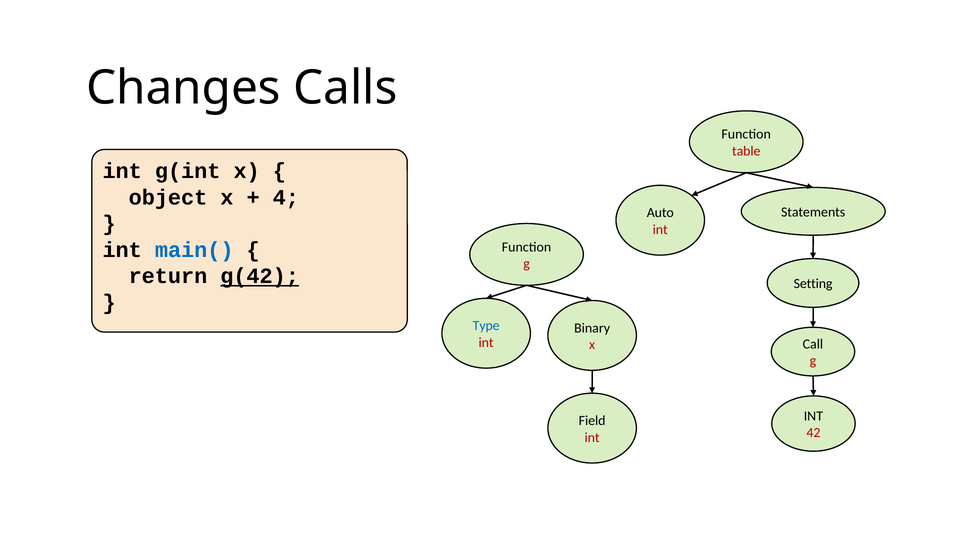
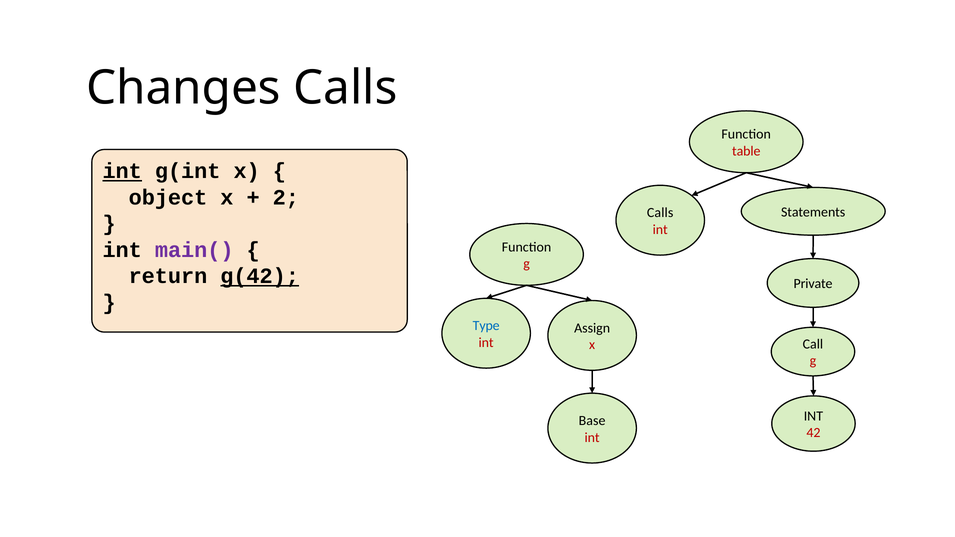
int underline: none -> present (122, 171)
4: 4 -> 2 (286, 198)
Auto: Auto -> Calls (660, 213)
main( colour: blue -> purple (194, 250)
Setting: Setting -> Private (813, 284)
Binary: Binary -> Assign (592, 328)
Field: Field -> Base (592, 421)
